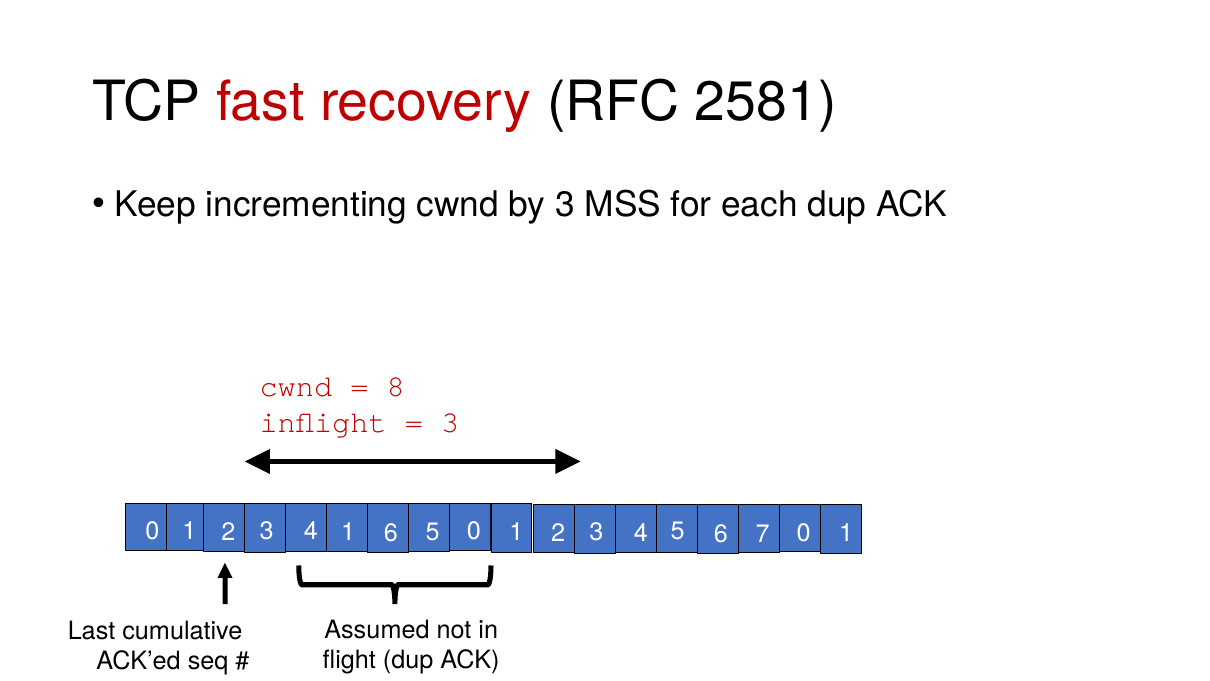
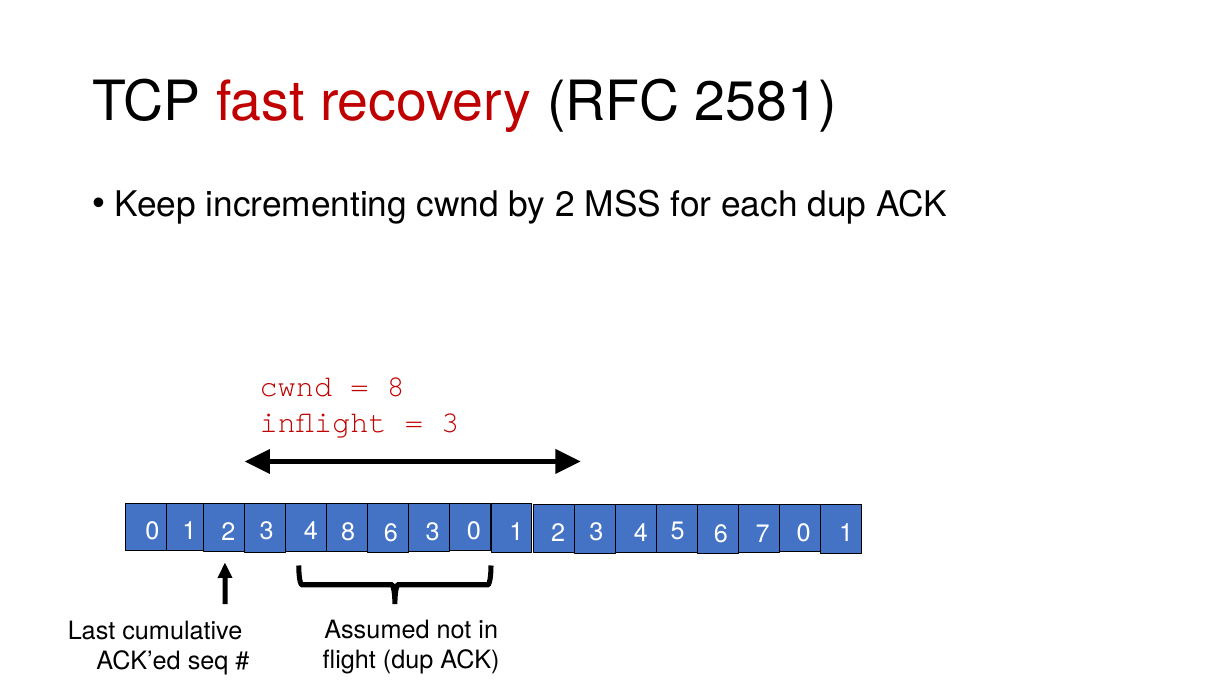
by 3: 3 -> 2 (565, 205)
4 1: 1 -> 8 (348, 532)
6 5: 5 -> 3 (433, 532)
